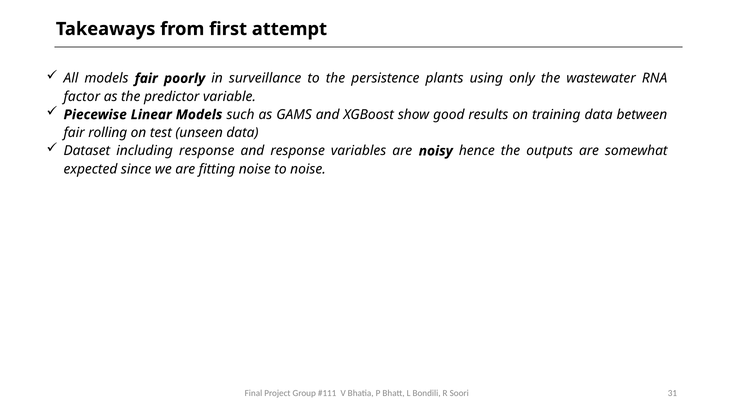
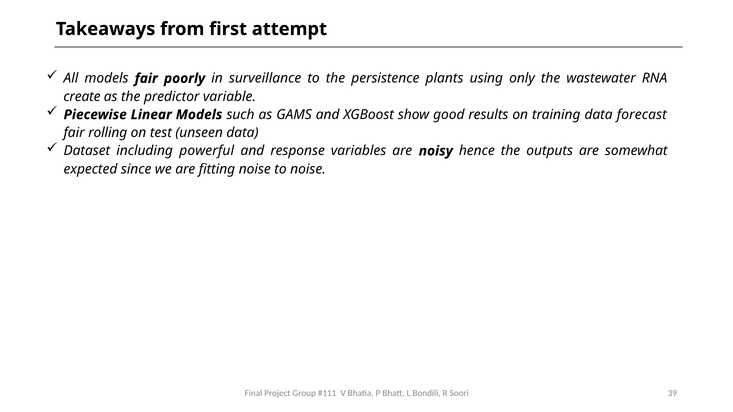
factor: factor -> create (82, 97)
between: between -> forecast (642, 115)
including response: response -> powerful (207, 151)
31: 31 -> 39 (672, 394)
